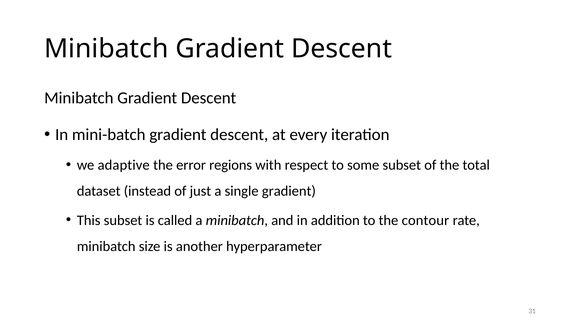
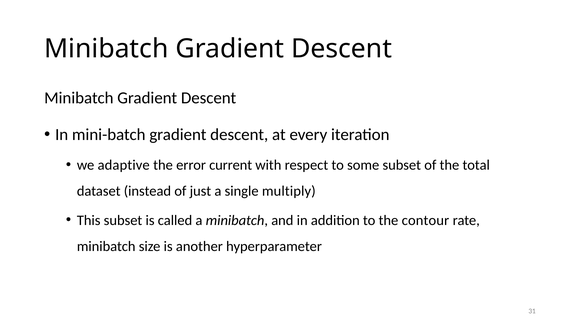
regions: regions -> current (231, 165)
single gradient: gradient -> multiply (289, 191)
